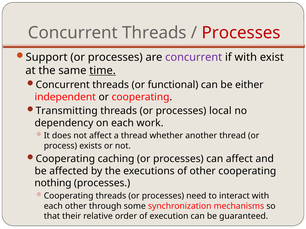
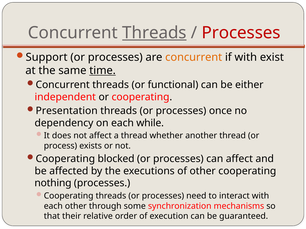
Threads underline: none -> present (154, 33)
concurrent colour: purple -> orange (194, 57)
Transmitting: Transmitting -> Presentation (67, 111)
local: local -> once (220, 111)
work: work -> while (150, 123)
caching: caching -> blocked (116, 159)
